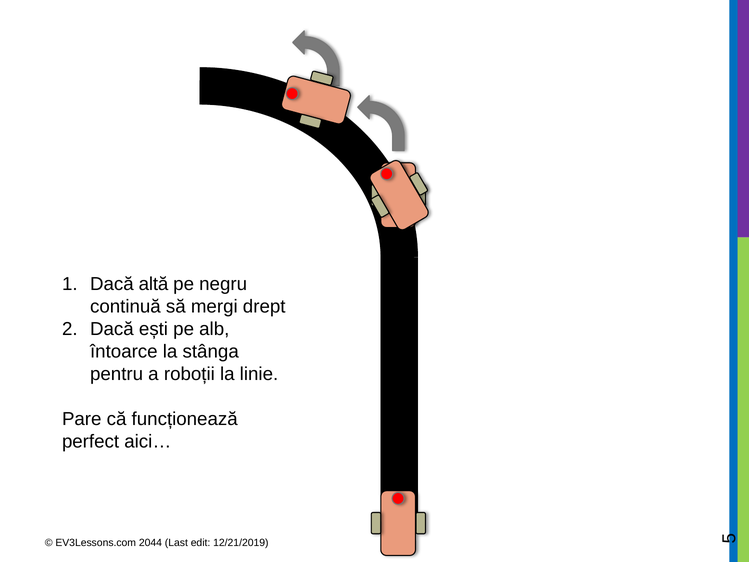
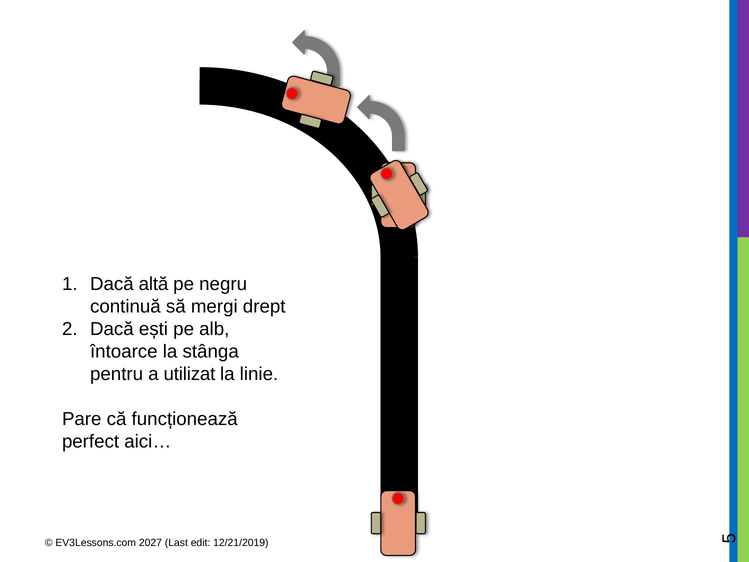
roboții: roboții -> utilizat (189, 374)
2044: 2044 -> 2027 (150, 543)
